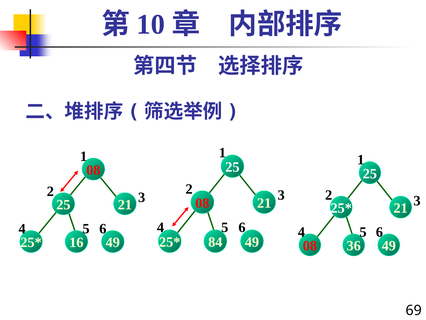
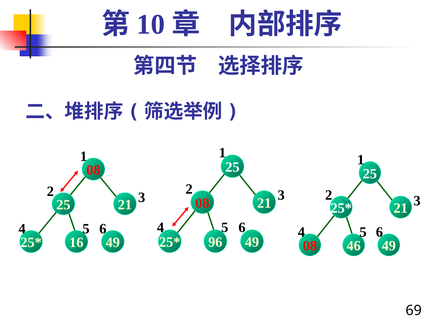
84: 84 -> 96 (215, 242)
36: 36 -> 46 (354, 246)
